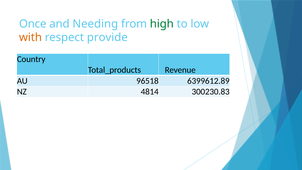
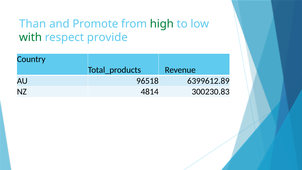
Once: Once -> Than (33, 24)
Needing: Needing -> Promote (95, 24)
with colour: orange -> green (30, 37)
